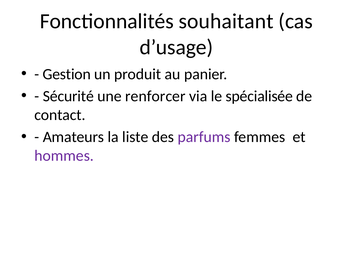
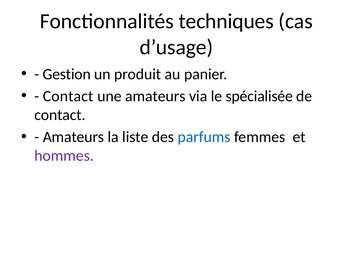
souhaitant: souhaitant -> techniques (226, 21)
Sécurité: Sécurité -> Contact (68, 96)
une renforcer: renforcer -> amateurs (155, 96)
parfums colour: purple -> blue (204, 137)
